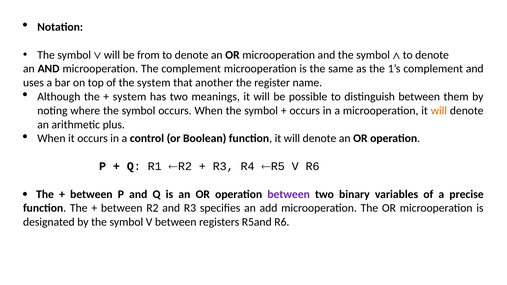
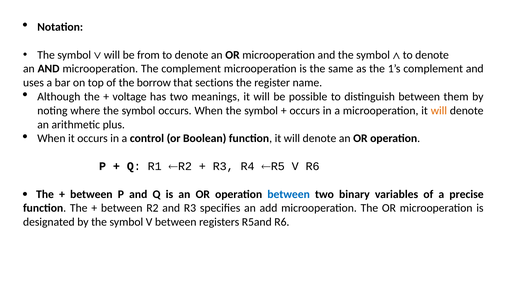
the system: system -> borrow (154, 83)
another: another -> sections (214, 83)
system: system -> voltage (130, 97)
between colour: purple -> blue (289, 194)
